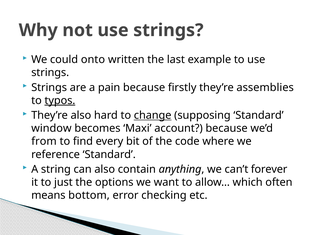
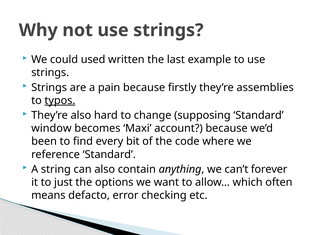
onto: onto -> used (93, 60)
change underline: present -> none (153, 115)
from: from -> been (44, 141)
bottom: bottom -> defacto (89, 195)
